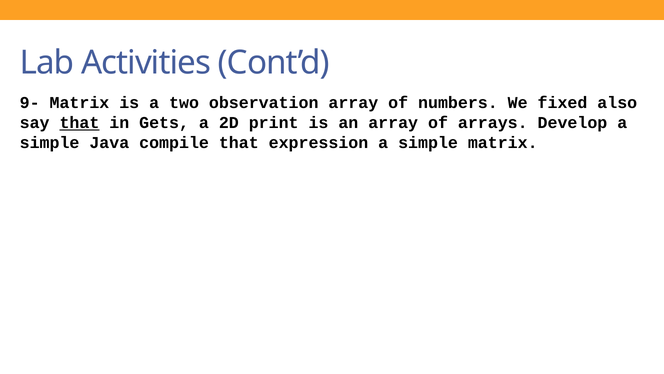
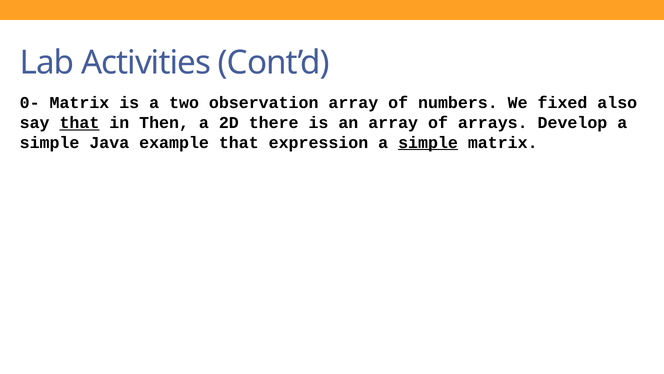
9-: 9- -> 0- (30, 103)
Gets: Gets -> Then (164, 122)
print: print -> there (274, 122)
compile: compile -> example (174, 142)
simple underline: none -> present (428, 142)
